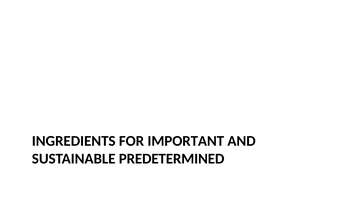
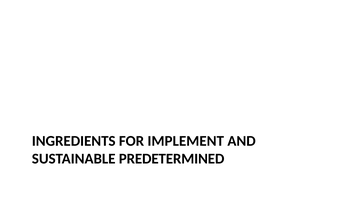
IMPORTANT: IMPORTANT -> IMPLEMENT (186, 141)
